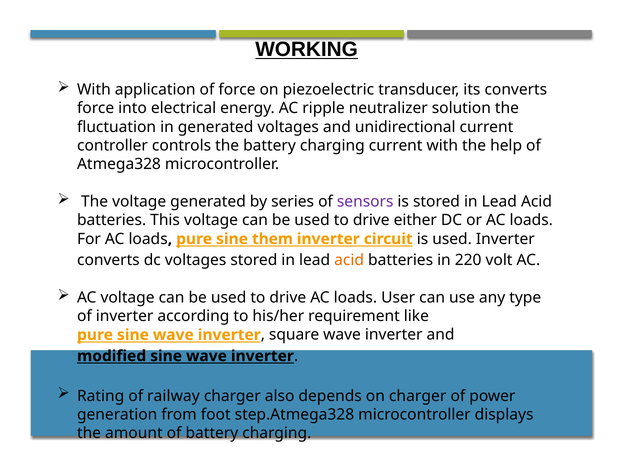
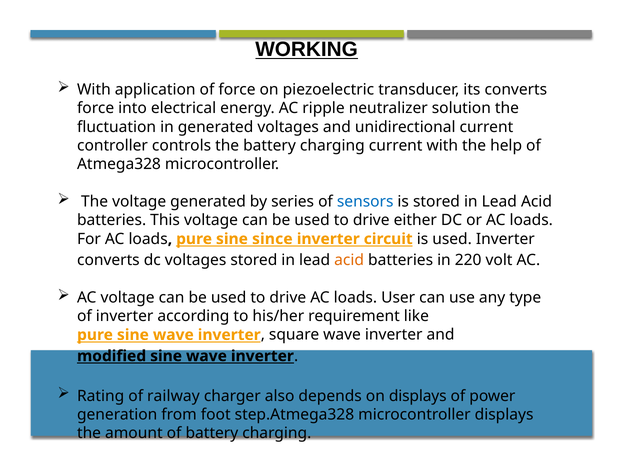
sensors colour: purple -> blue (365, 202)
them: them -> since (272, 239)
on charger: charger -> displays (418, 396)
